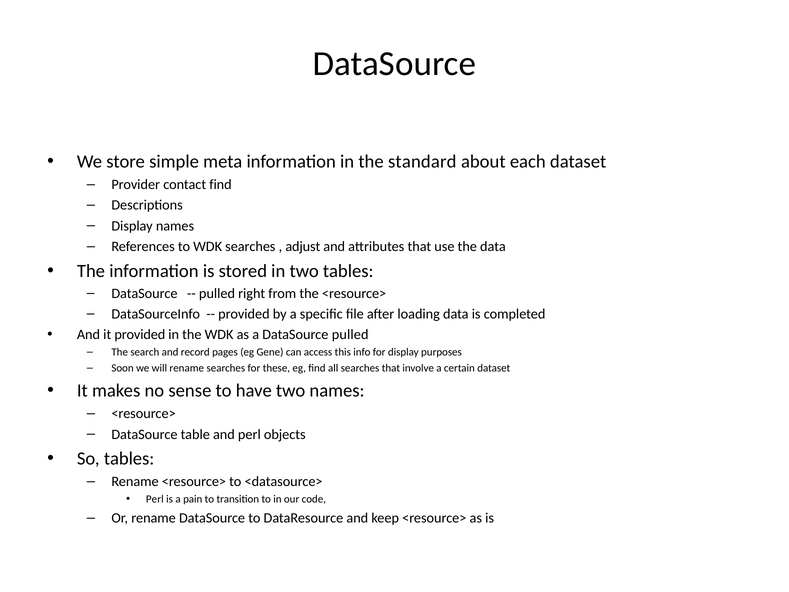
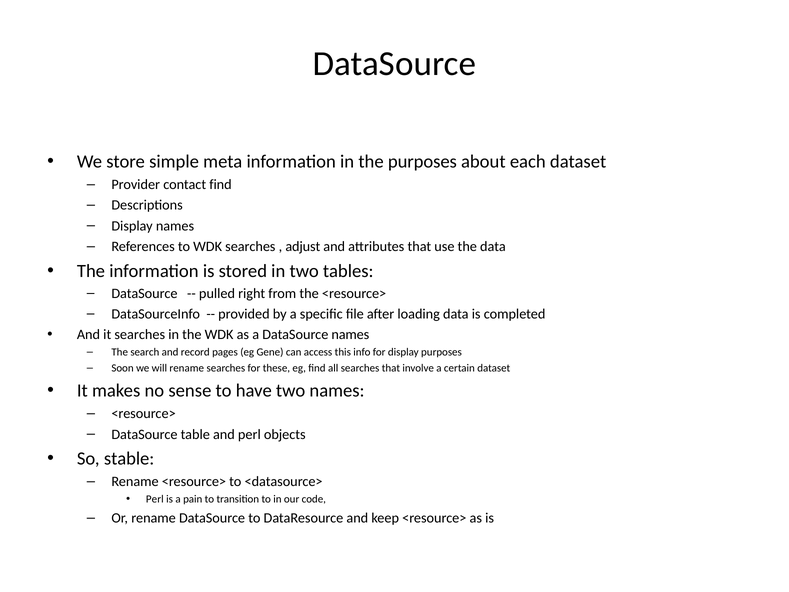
the standard: standard -> purposes (422, 162)
it provided: provided -> searches (140, 335)
DataSource pulled: pulled -> names (350, 335)
So tables: tables -> stable (129, 459)
